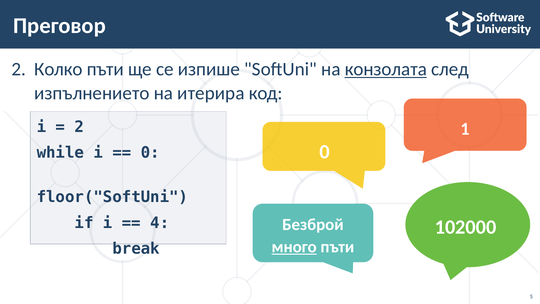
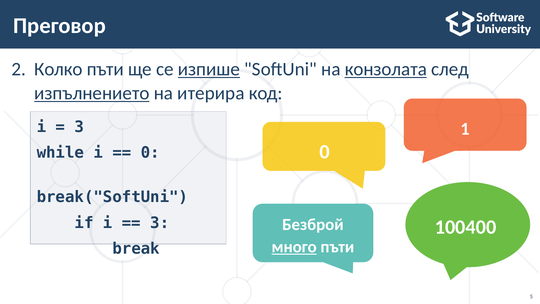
изпише underline: none -> present (209, 69)
изпълнението underline: none -> present (92, 93)
2: 2 -> 3 (79, 127)
floor("SoftUni: floor("SoftUni -> break("SoftUni (112, 197)
4: 4 -> 3 (160, 223)
102000: 102000 -> 100400 (466, 227)
